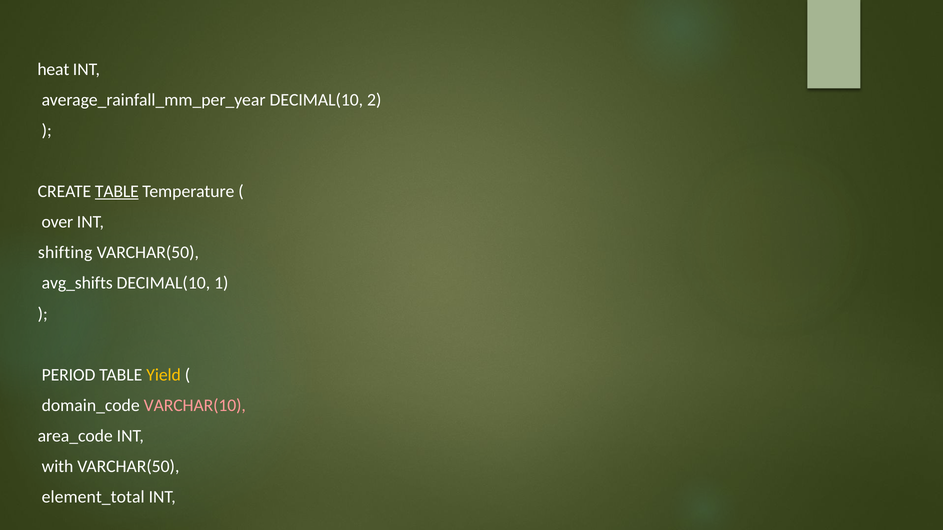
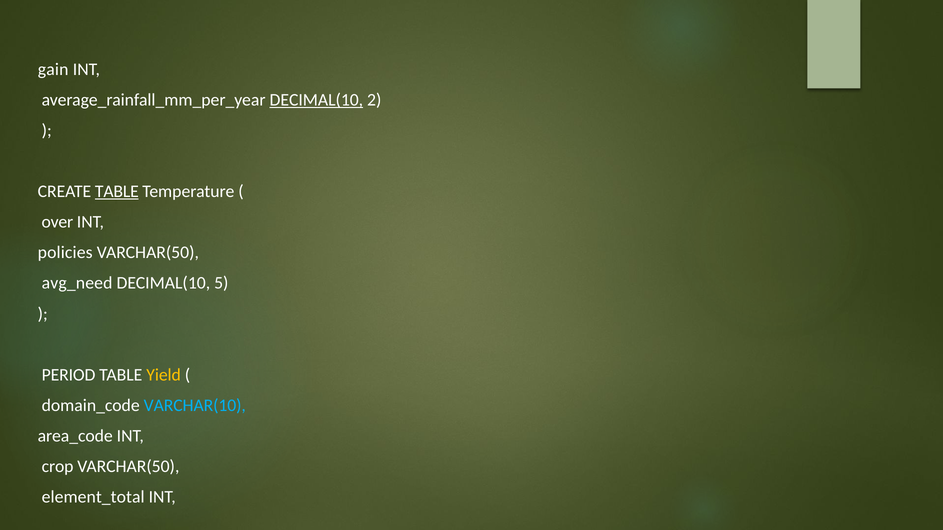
heat: heat -> gain (53, 70)
DECIMAL(10 underline: none -> present (316, 100)
shifting: shifting -> policies (65, 253)
avg_shifts: avg_shifts -> avg_need (77, 283)
1: 1 -> 5 (221, 283)
VARCHAR(10 colour: pink -> light blue (195, 406)
with: with -> crop (58, 467)
